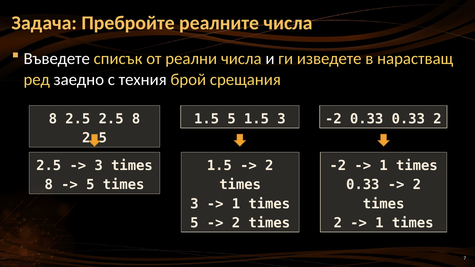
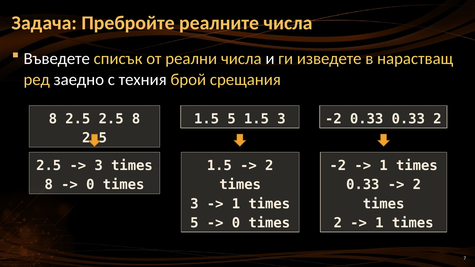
5: 5 -> 0 (90, 185)
2: 2 -> 0 (236, 223)
